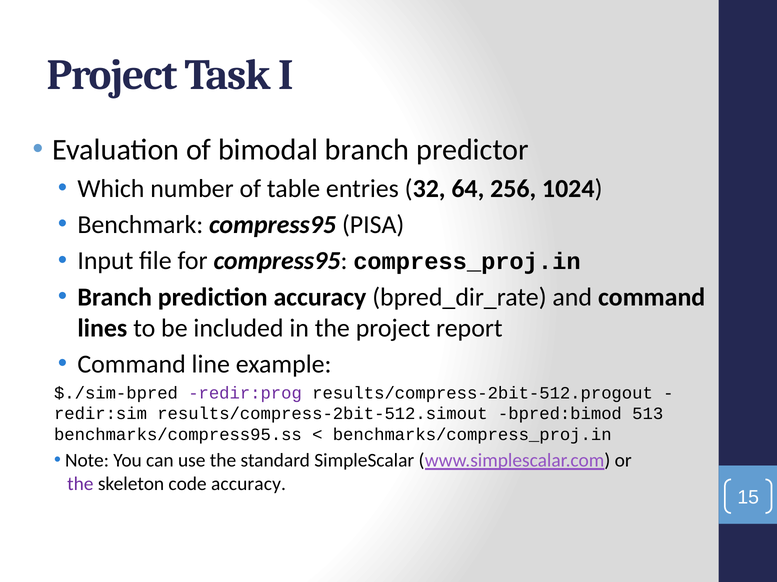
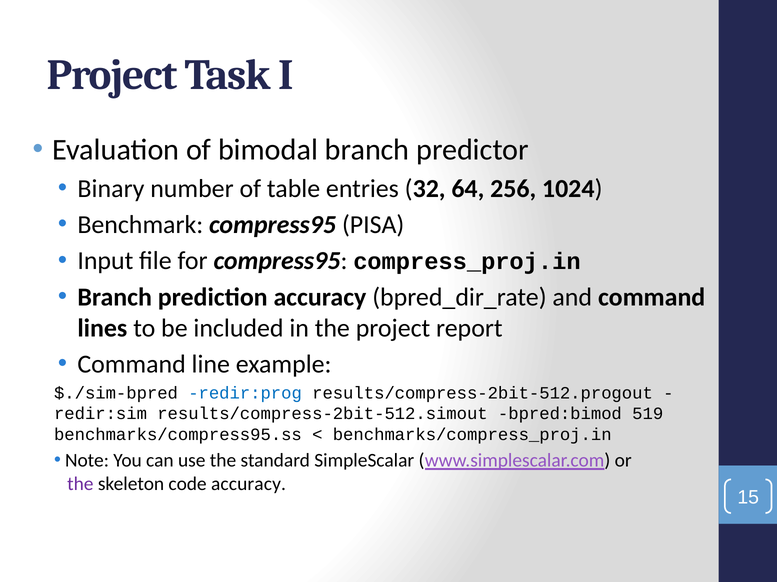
Which: Which -> Binary (111, 189)
redir:prog colour: purple -> blue (245, 394)
513: 513 -> 519 (648, 414)
